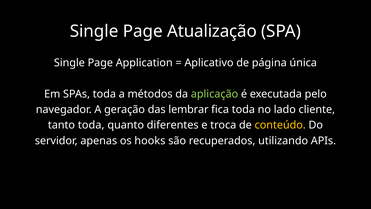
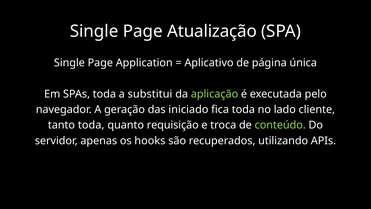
métodos: métodos -> substitui (150, 94)
lembrar: lembrar -> iniciado (188, 109)
diferentes: diferentes -> requisição (173, 125)
conteúdo colour: yellow -> light green (280, 125)
